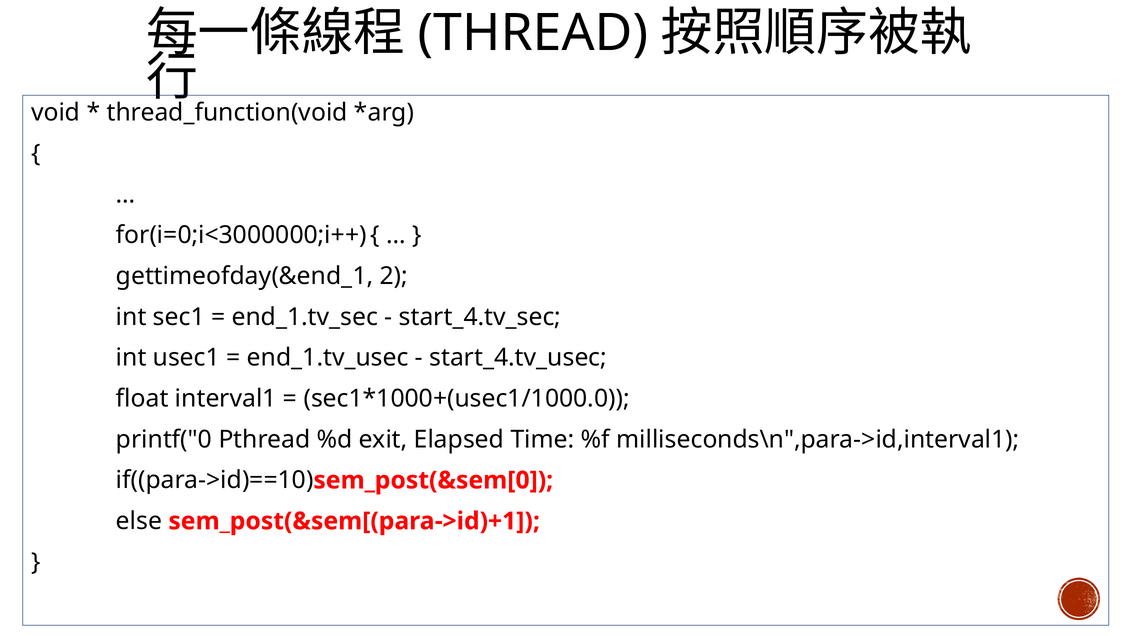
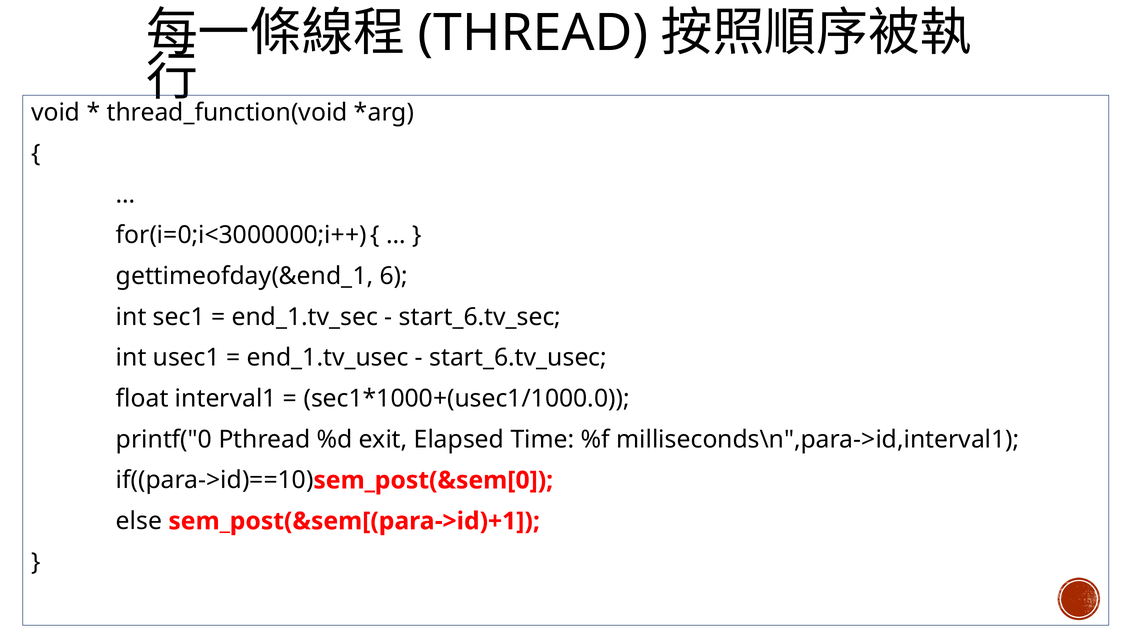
2: 2 -> 6 (394, 276)
start_4.tv_sec: start_4.tv_sec -> start_6.tv_sec (480, 317)
start_4.tv_usec: start_4.tv_usec -> start_6.tv_usec (518, 358)
